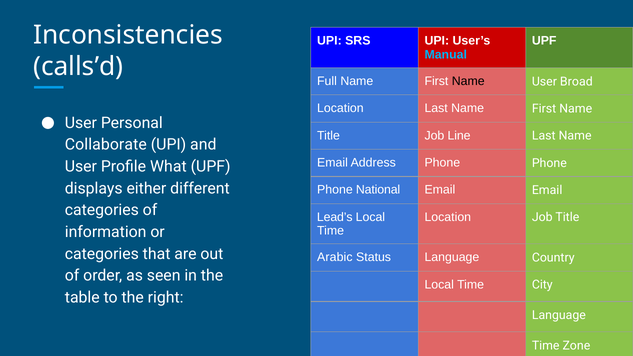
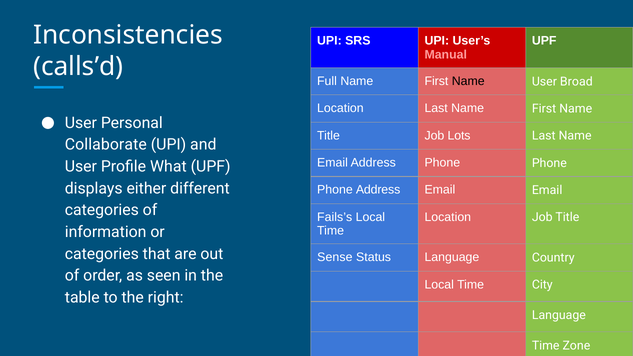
Manual colour: light blue -> pink (446, 55)
Line: Line -> Lots (459, 136)
Phone National: National -> Address (378, 190)
Lead’s: Lead’s -> Fails’s (335, 217)
Arabic: Arabic -> Sense (335, 257)
